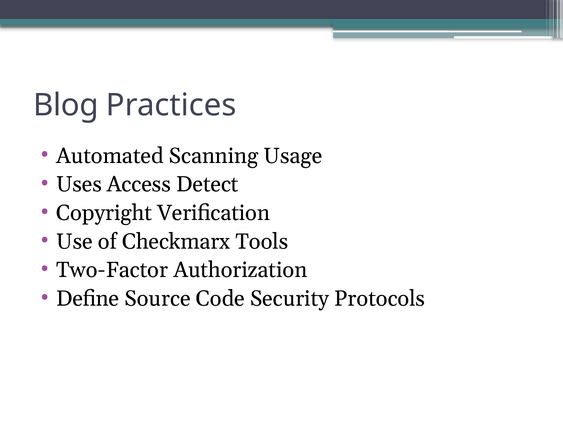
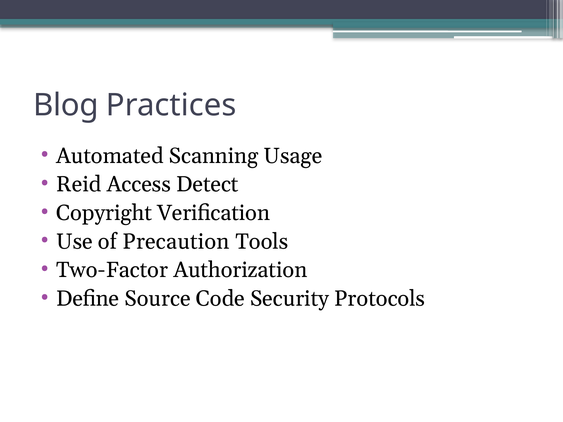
Uses: Uses -> Reid (79, 184)
Checkmarx: Checkmarx -> Precaution (176, 242)
